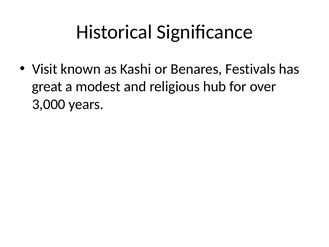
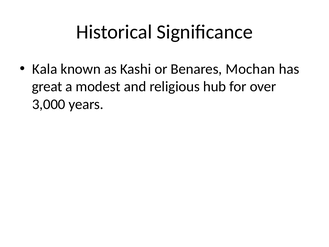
Visit: Visit -> Kala (45, 69)
Festivals: Festivals -> Mochan (250, 69)
